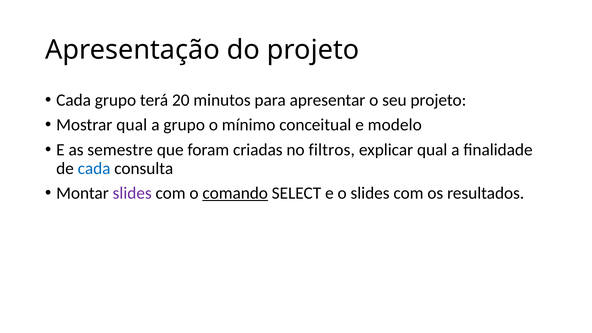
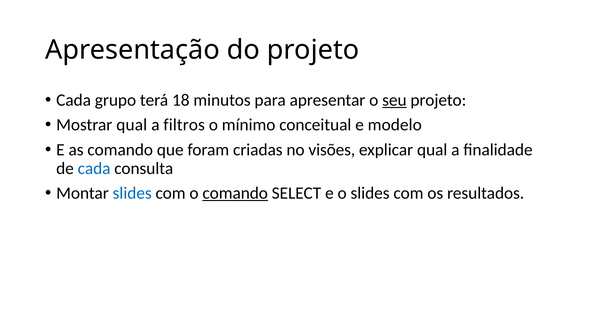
20: 20 -> 18 (181, 100)
seu underline: none -> present (394, 100)
a grupo: grupo -> filtros (184, 125)
as semestre: semestre -> comando (120, 150)
filtros: filtros -> visões (332, 150)
slides colour: purple -> blue (132, 193)
